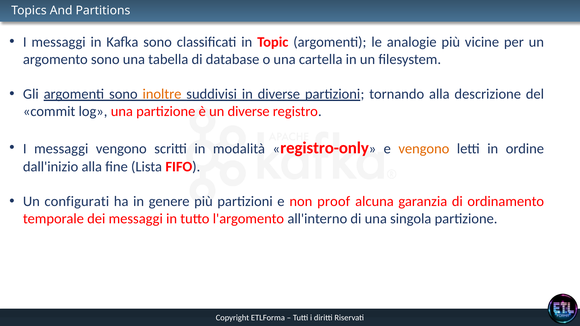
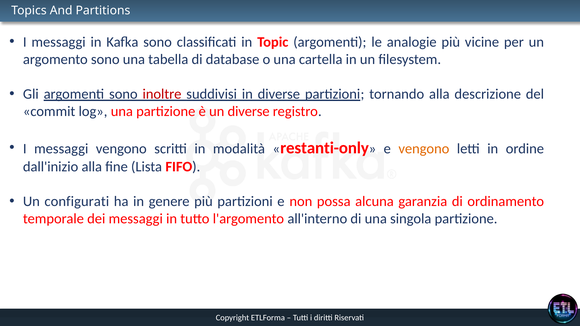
inoltre colour: orange -> red (162, 94)
registro-only: registro-only -> restanti-only (325, 148)
proof: proof -> possa (334, 202)
